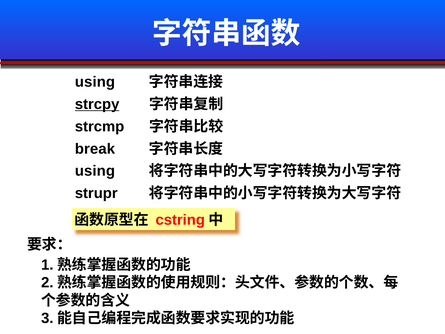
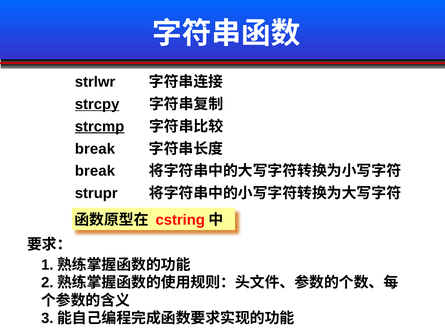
using: using -> strlwr (95, 82)
strcmp underline: none -> present (100, 126)
using: using -> break (95, 171)
